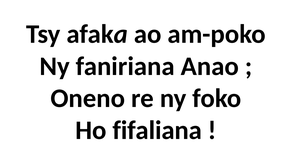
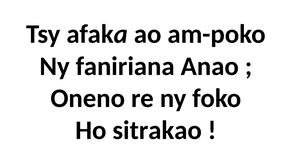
fifaliana: fifaliana -> sitrakao (157, 131)
